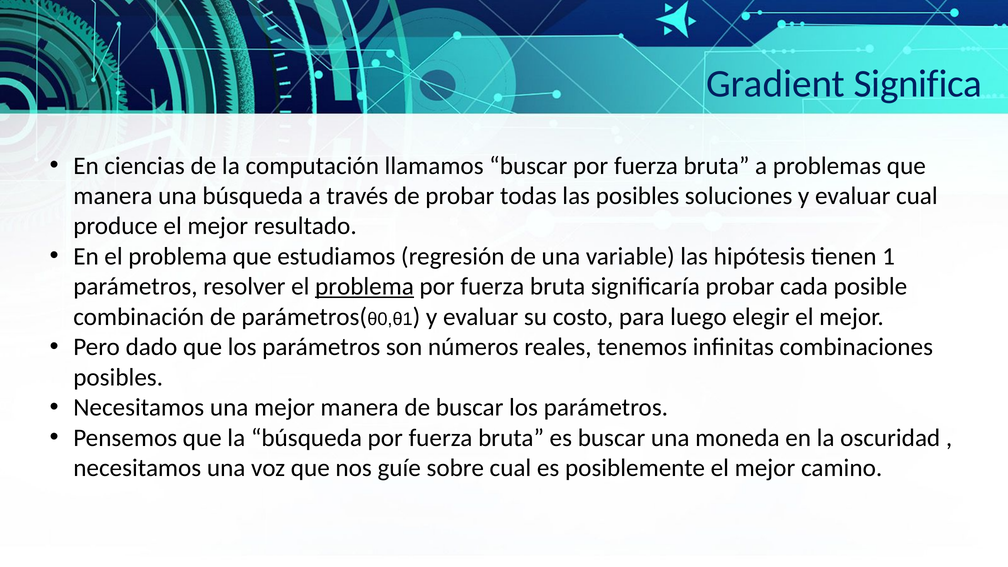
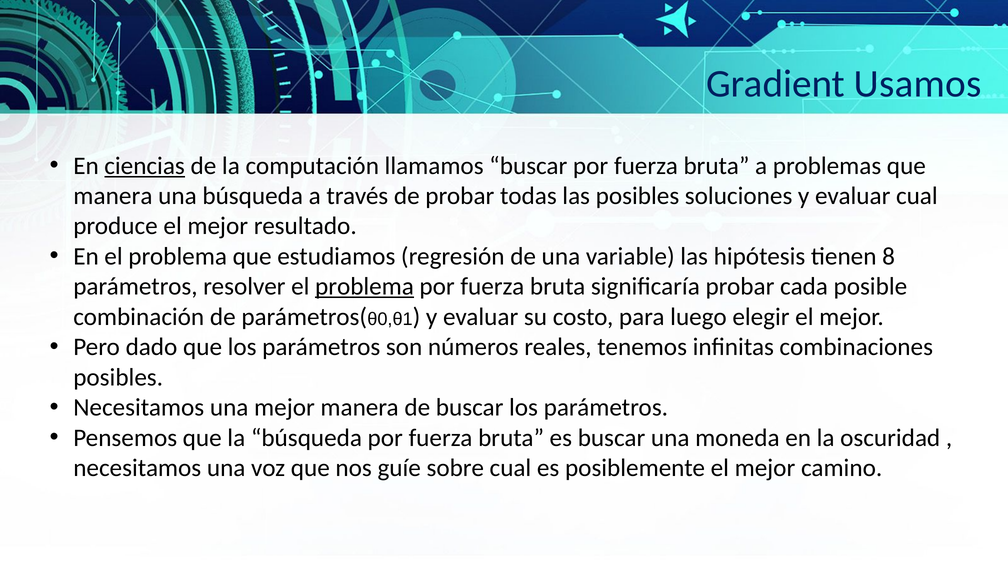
Significa: Significa -> Usamos (918, 84)
ciencias underline: none -> present (145, 166)
1: 1 -> 8 (889, 256)
